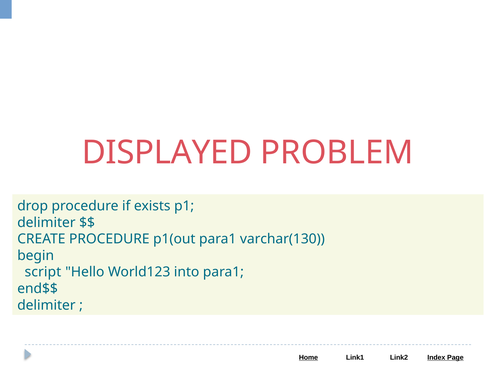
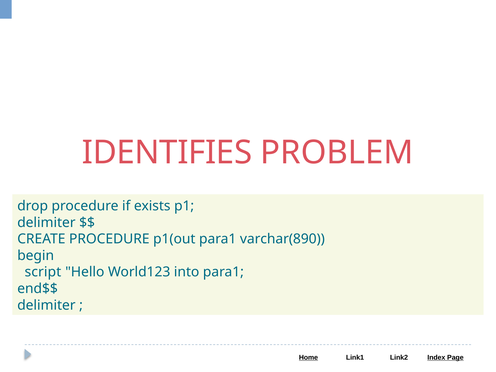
DISPLAYED: DISPLAYED -> IDENTIFIES (167, 153)
varchar(130: varchar(130 -> varchar(890 (282, 239)
